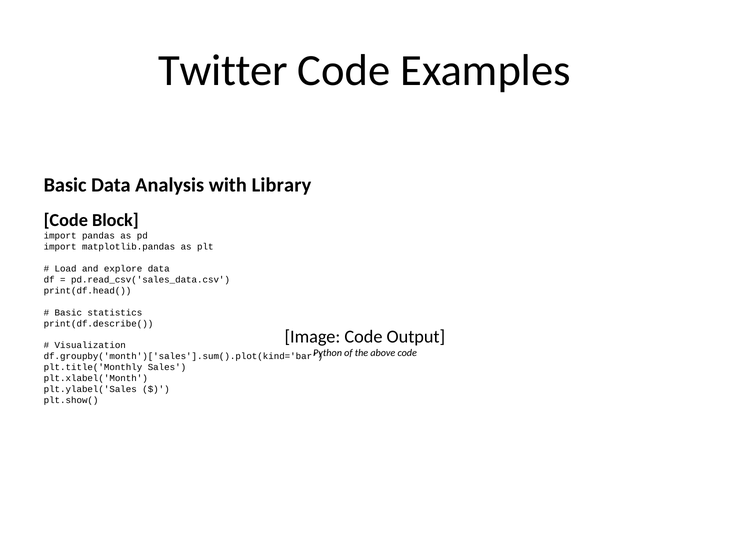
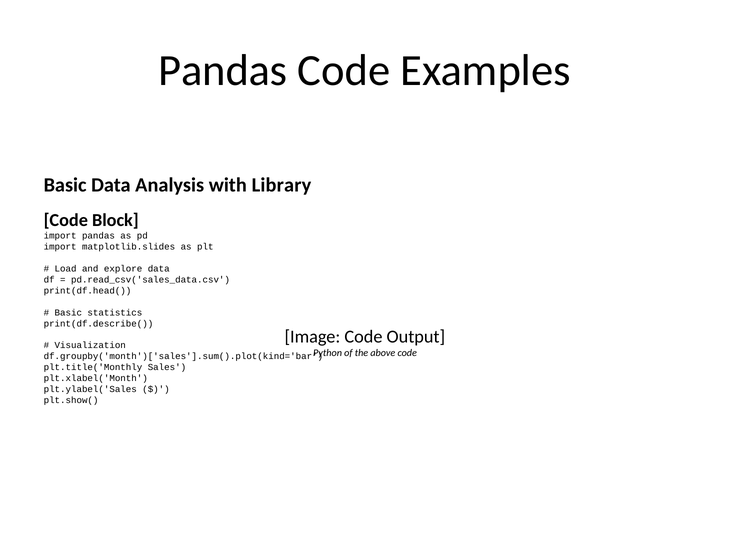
Twitter: Twitter -> Pandas (223, 71)
matplotlib.pandas: matplotlib.pandas -> matplotlib.slides (129, 247)
